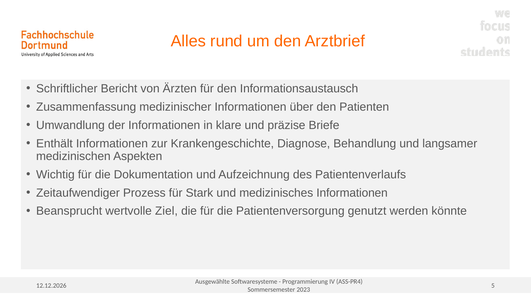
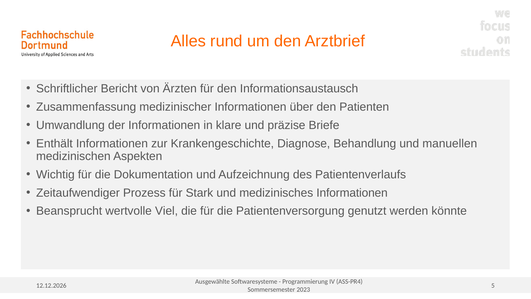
langsamer: langsamer -> manuellen (450, 143)
Ziel: Ziel -> Viel (166, 211)
